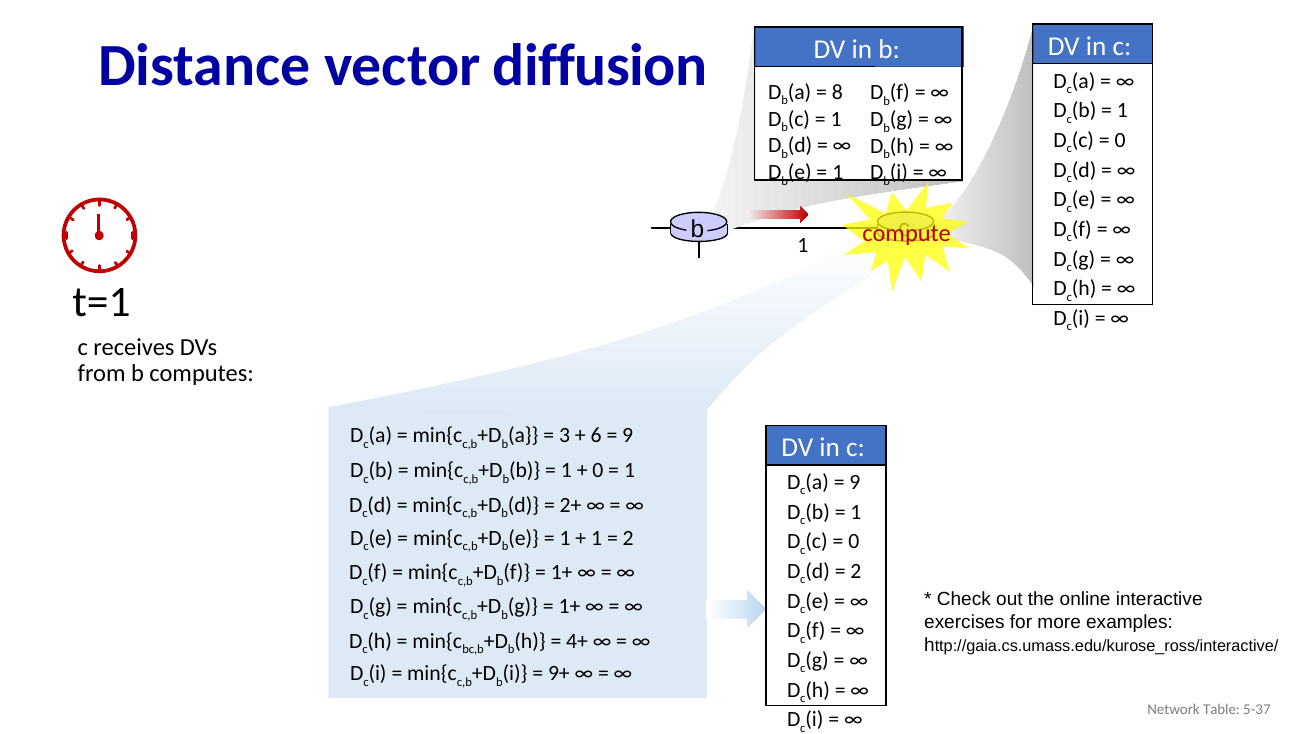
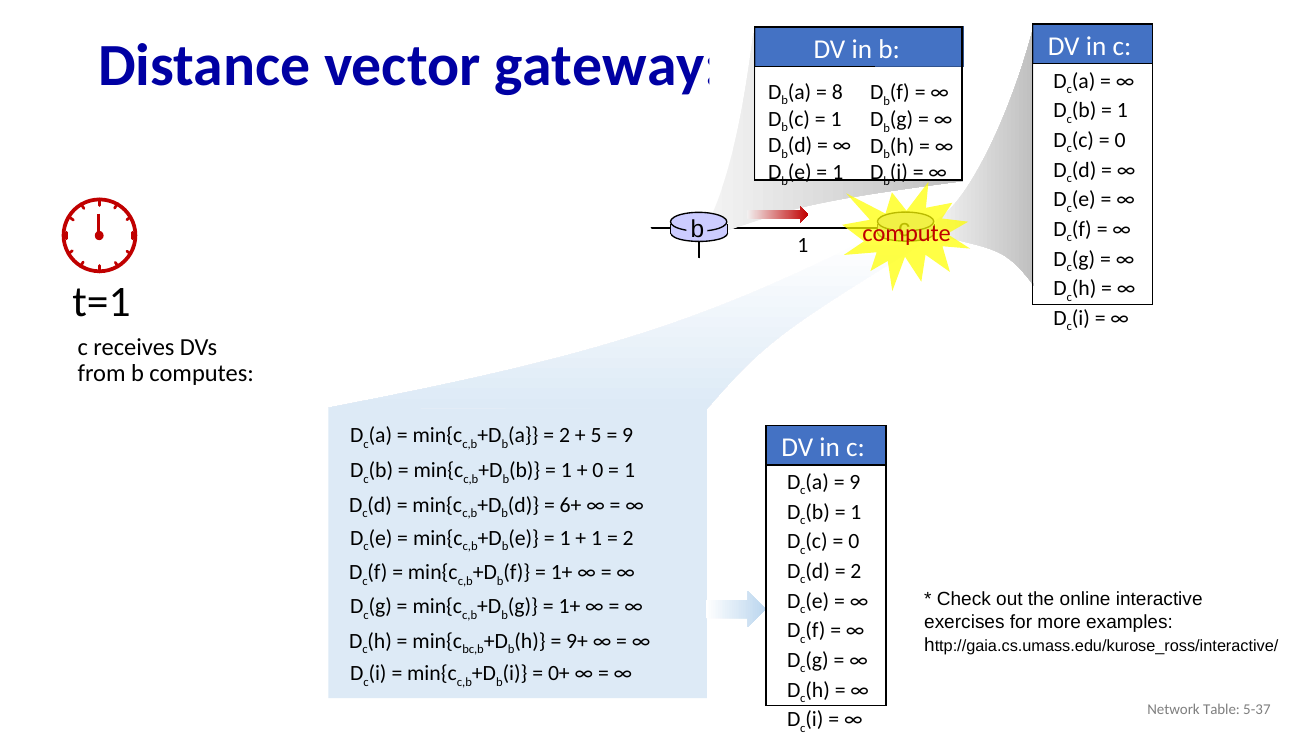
diffusion: diffusion -> gateway (608, 66)
3: 3 -> 2 (565, 436)
6: 6 -> 5 (596, 436)
2+: 2+ -> 6+ (571, 505)
4+: 4+ -> 9+ (577, 641)
9+: 9+ -> 0+ (559, 674)
